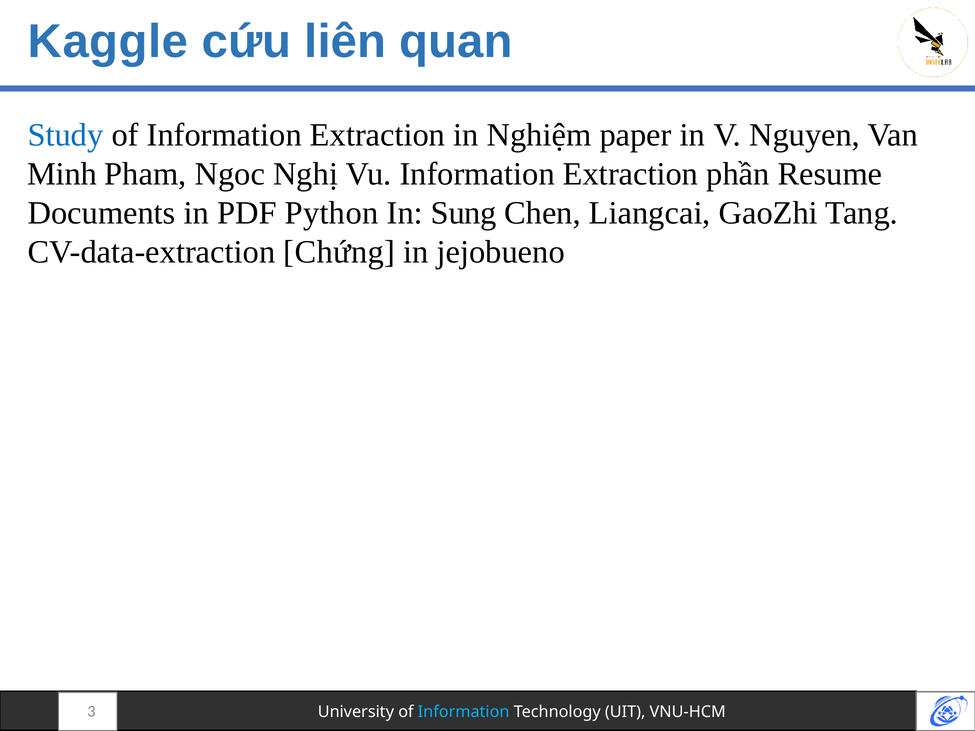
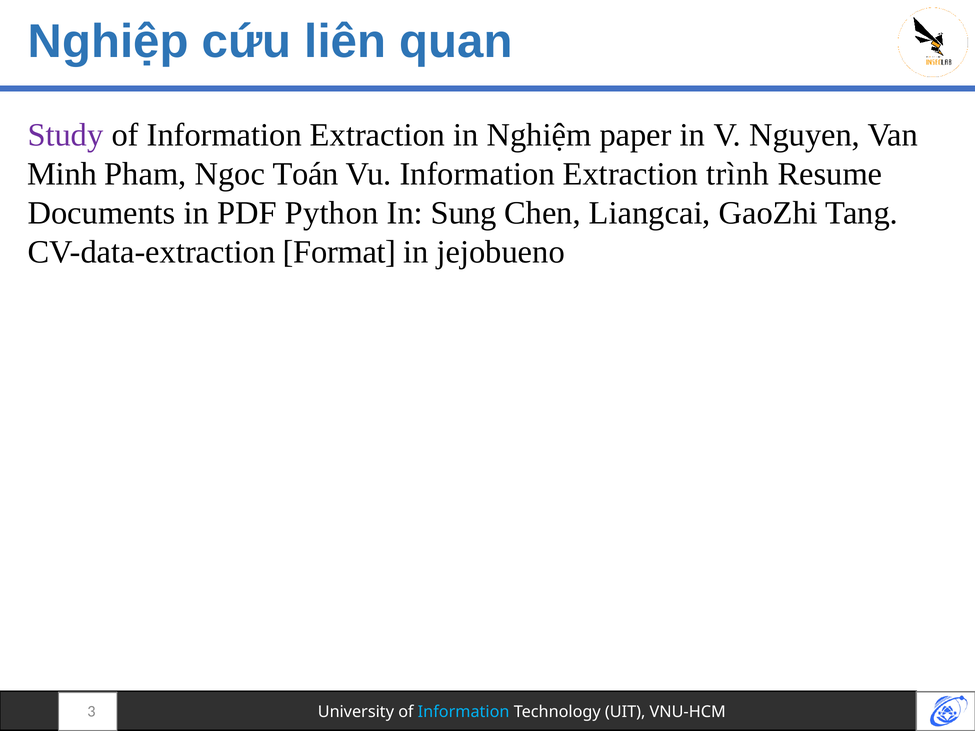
Kaggle: Kaggle -> Nghiệp (108, 41)
Study colour: blue -> purple (66, 135)
Nghị: Nghị -> Toán (306, 174)
phần: phần -> trình (738, 174)
Chứng: Chứng -> Format (340, 252)
